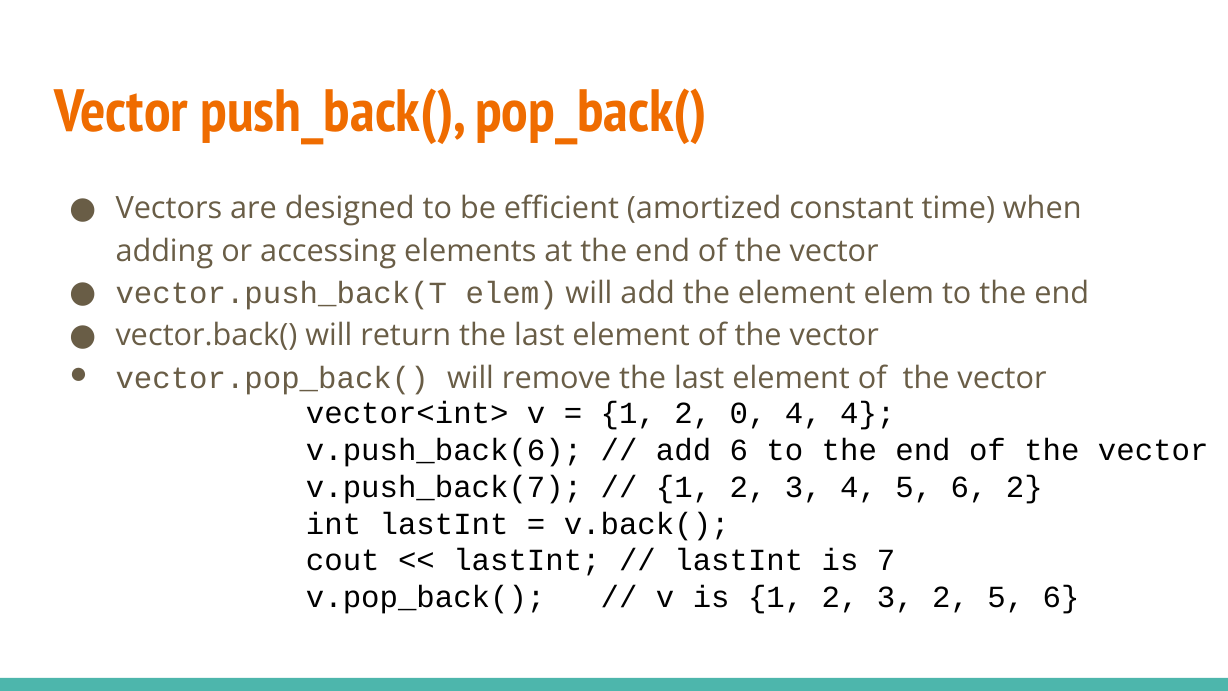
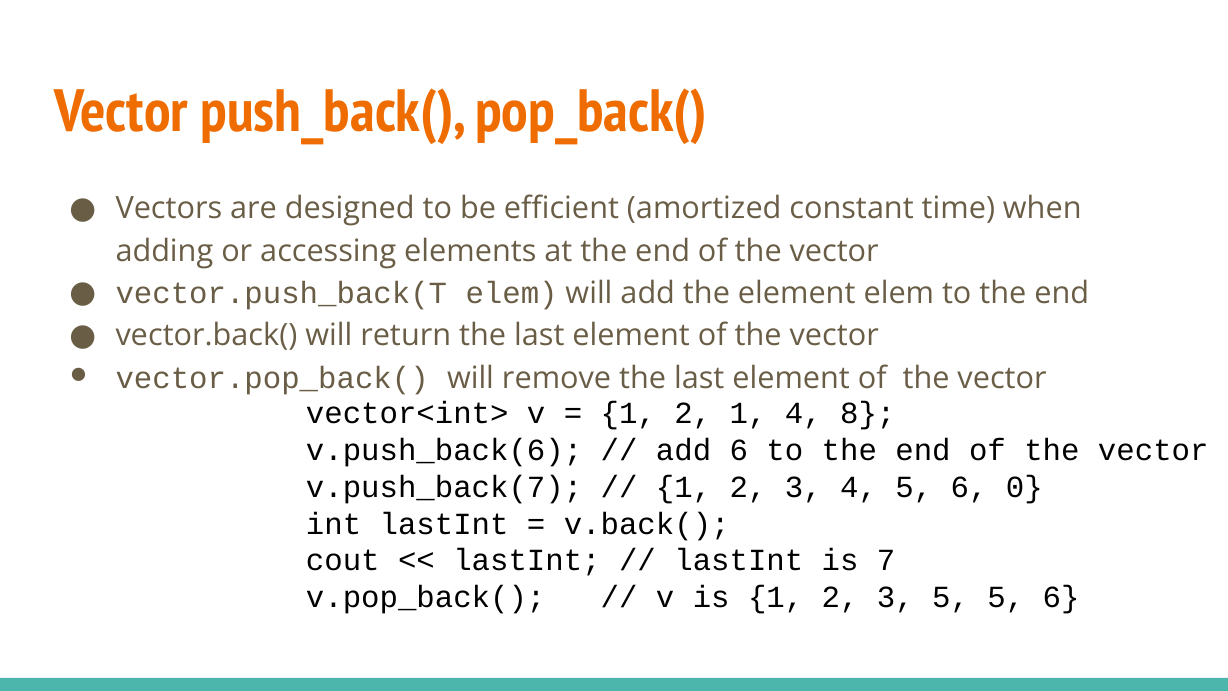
2 0: 0 -> 1 (748, 413)
4 4: 4 -> 8 (868, 413)
6 2: 2 -> 0 (1024, 487)
3 2: 2 -> 5 (951, 597)
